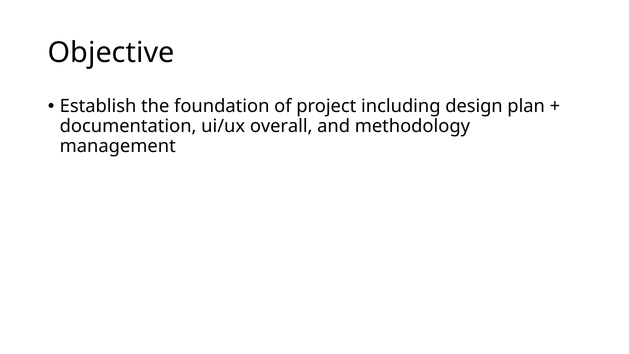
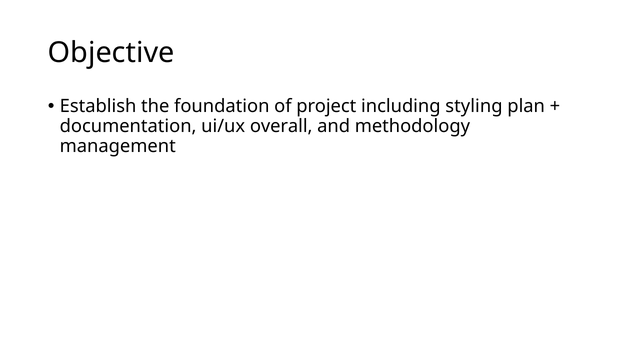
design: design -> styling (474, 106)
